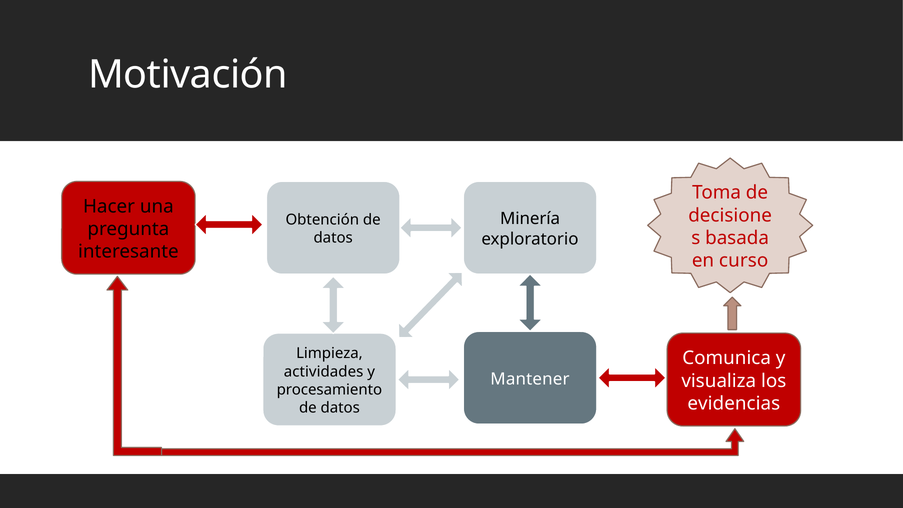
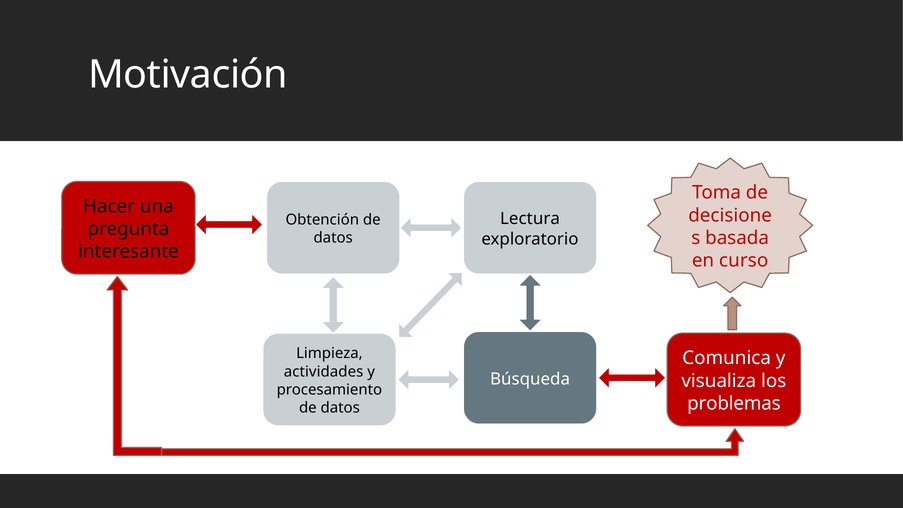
Minería: Minería -> Lectura (530, 219)
Mantener: Mantener -> Búsqueda (530, 379)
evidencias: evidencias -> problemas (734, 403)
